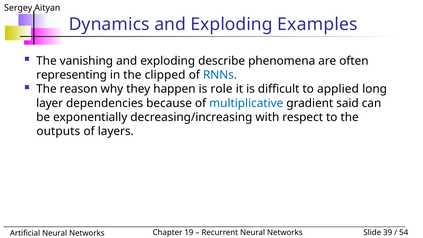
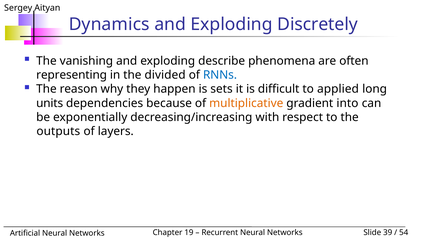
Examples: Examples -> Discretely (318, 24)
clipped: clipped -> divided (165, 75)
role: role -> sets (222, 89)
layer: layer -> units (50, 103)
multiplicative colour: blue -> orange (246, 103)
said: said -> into (347, 103)
